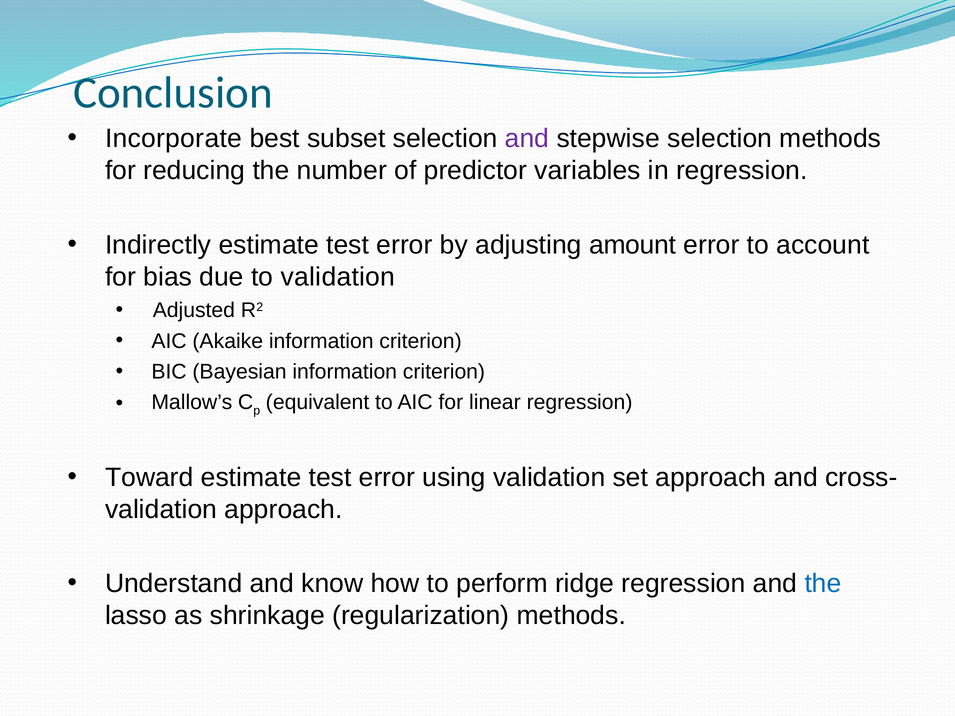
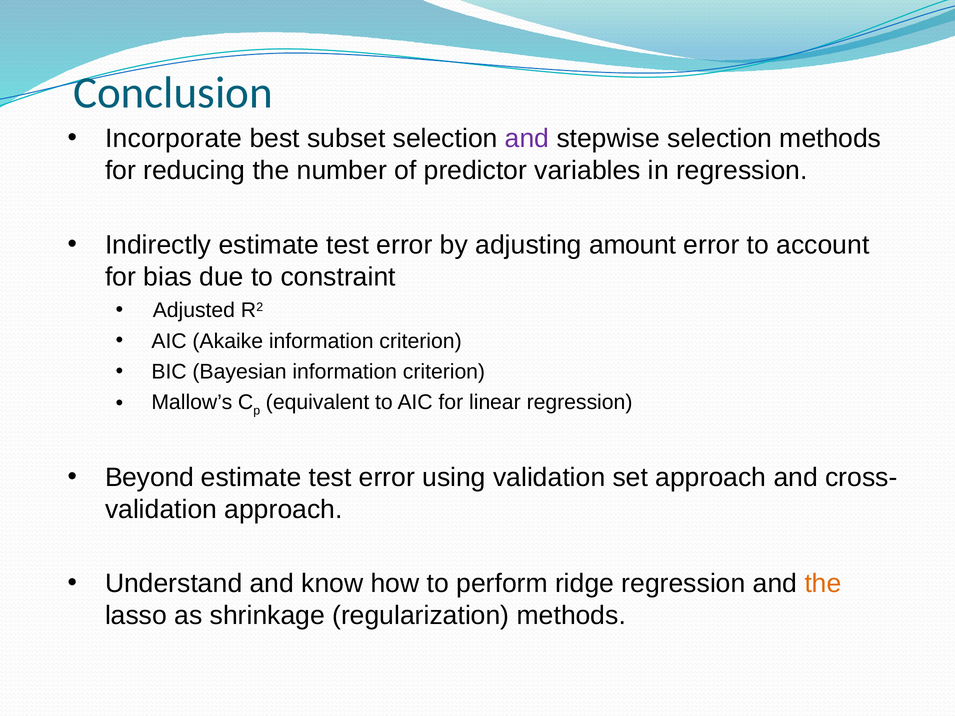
to validation: validation -> constraint (338, 277)
Toward: Toward -> Beyond (149, 478)
the colour: blue -> orange (823, 584)
